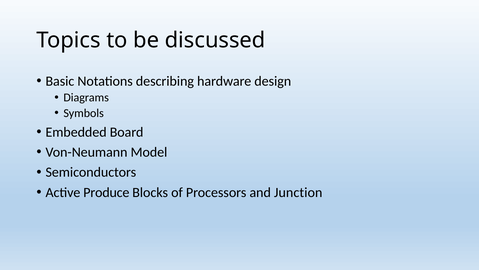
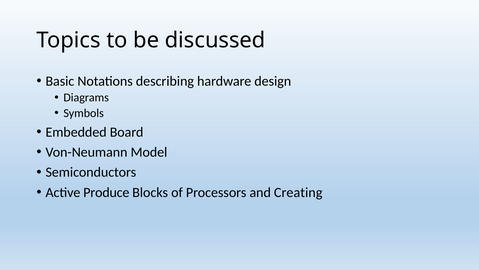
Junction: Junction -> Creating (298, 192)
